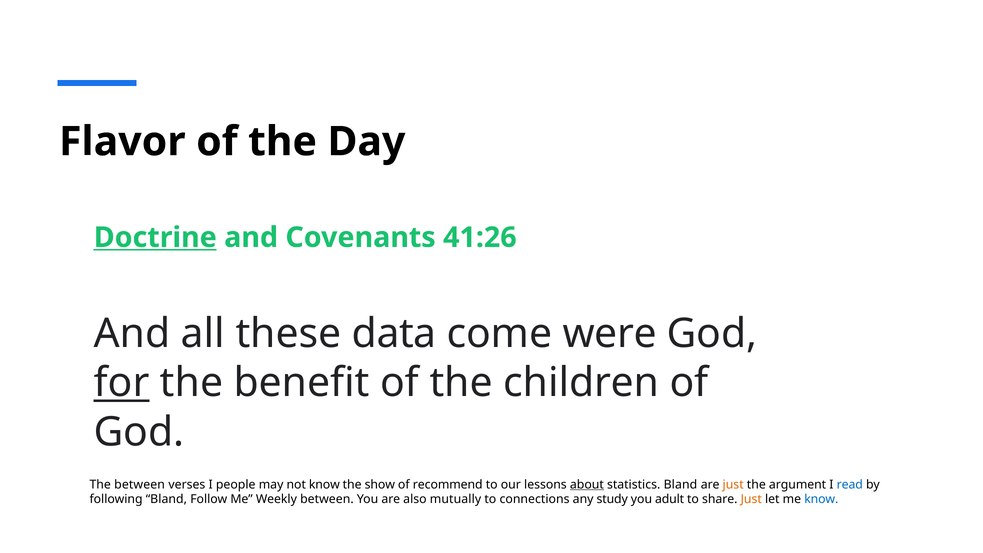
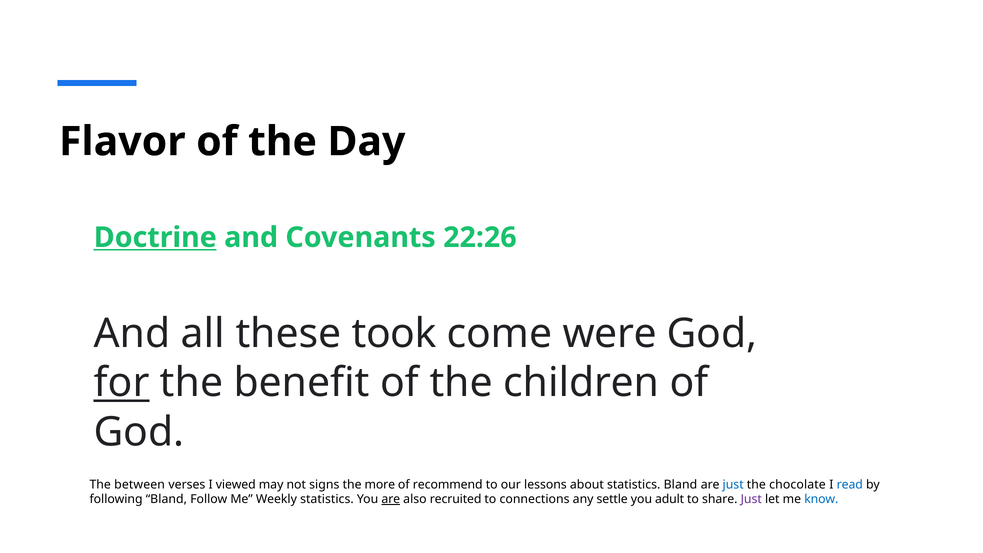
41:26: 41:26 -> 22:26 (480, 237)
data: data -> took (394, 334)
people: people -> viewed (236, 484)
not know: know -> signs (324, 484)
show: show -> more (380, 484)
about underline: present -> none (587, 484)
just colour: orange -> blue (733, 484)
argument: argument -> chocolate (797, 484)
Weekly between: between -> statistics (327, 499)
are underline: none -> present (391, 499)
mutually: mutually -> recruited (456, 499)
study: study -> settle (612, 499)
Just colour: orange -> purple (751, 499)
